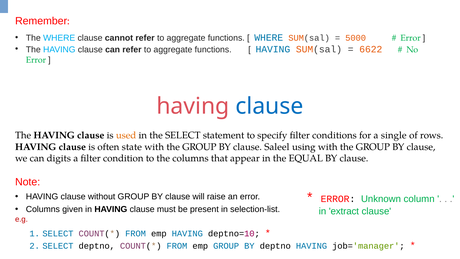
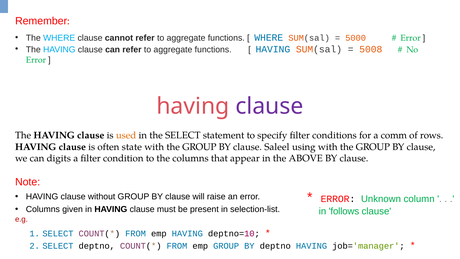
6622: 6622 -> 5008 (371, 49)
clause colour: blue -> purple (269, 106)
single: single -> comm (394, 135)
EQUAL: EQUAL -> ABOVE (306, 158)
extract: extract -> follows (344, 211)
